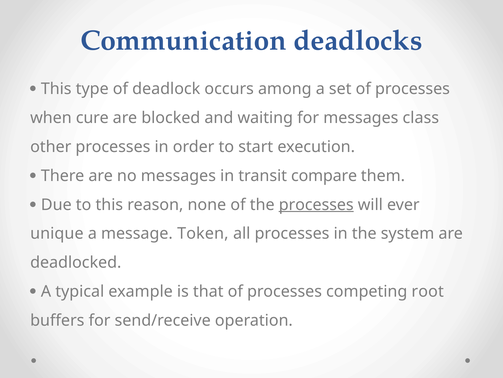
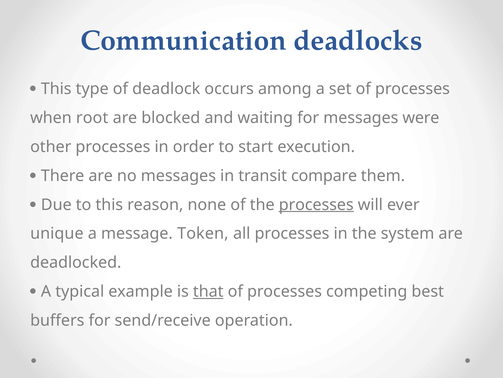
cure: cure -> root (92, 118)
class: class -> were (421, 118)
that underline: none -> present (208, 291)
root: root -> best (428, 291)
